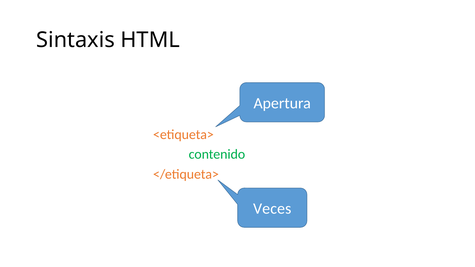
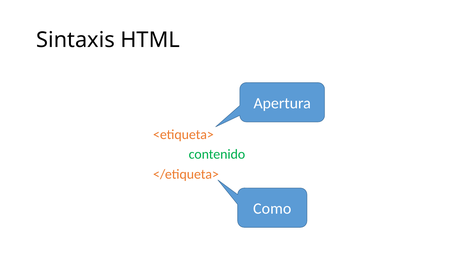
Veces: Veces -> Como (272, 209)
